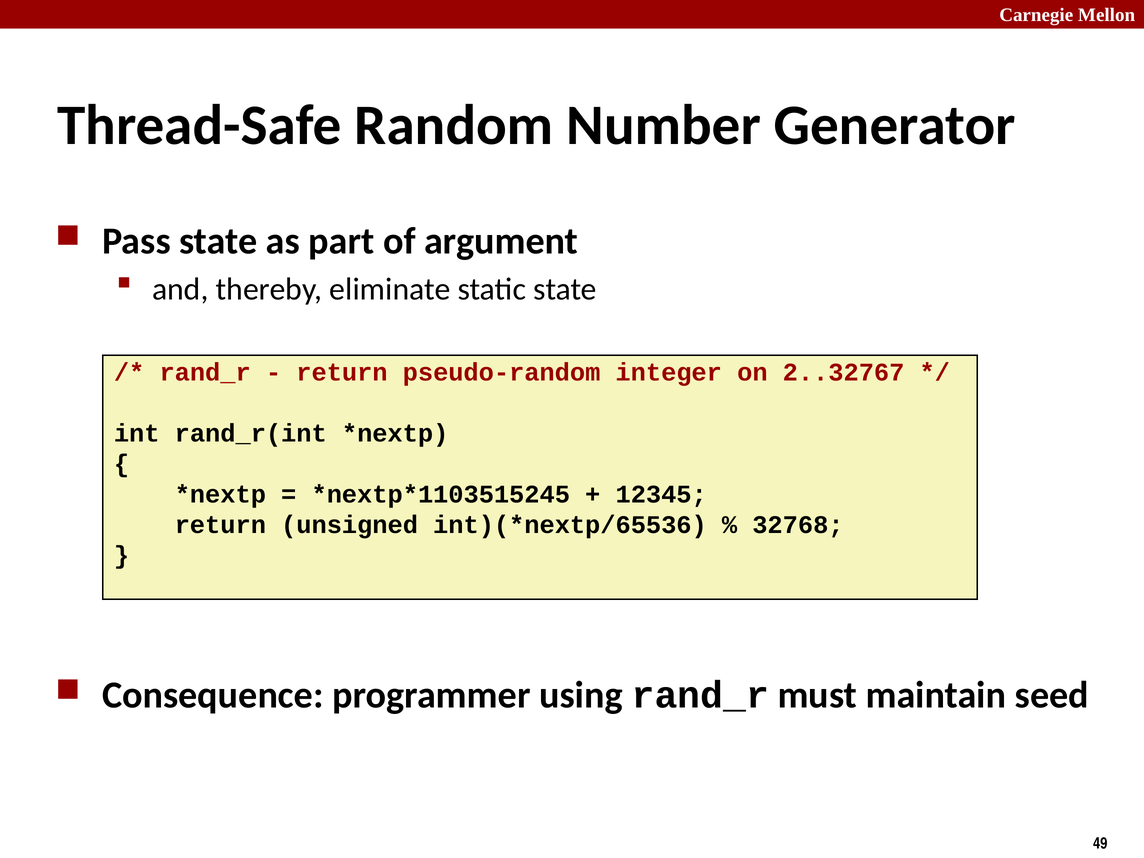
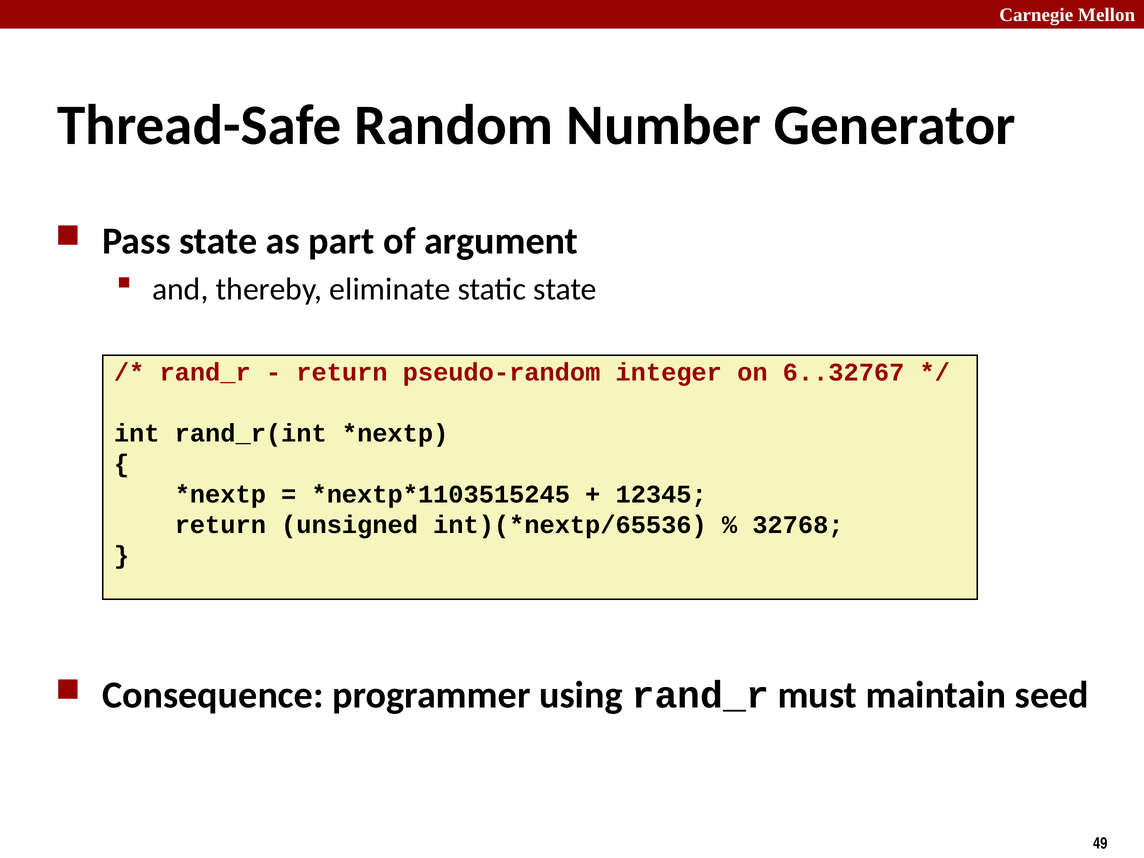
2..32767: 2..32767 -> 6..32767 (844, 372)
